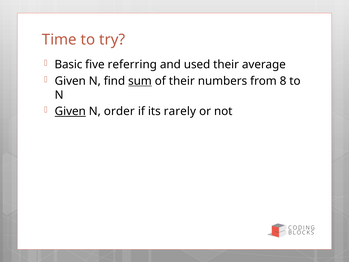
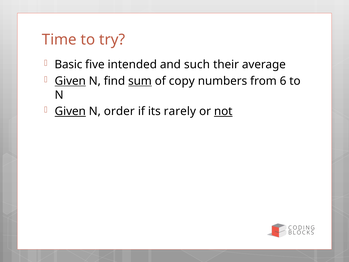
referring: referring -> intended (132, 65)
used: used -> such (197, 65)
Given underline: none -> present (70, 81)
of their: their -> copy (182, 81)
8: 8 -> 6 (283, 81)
not underline: none -> present (223, 111)
